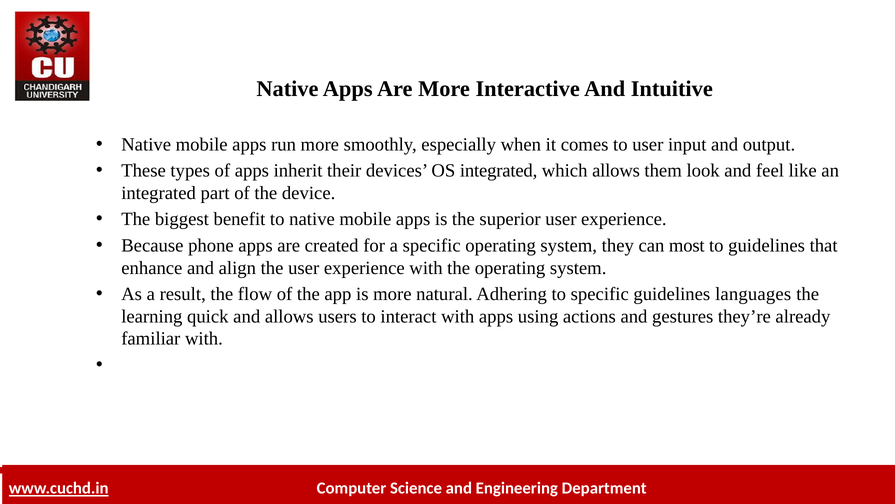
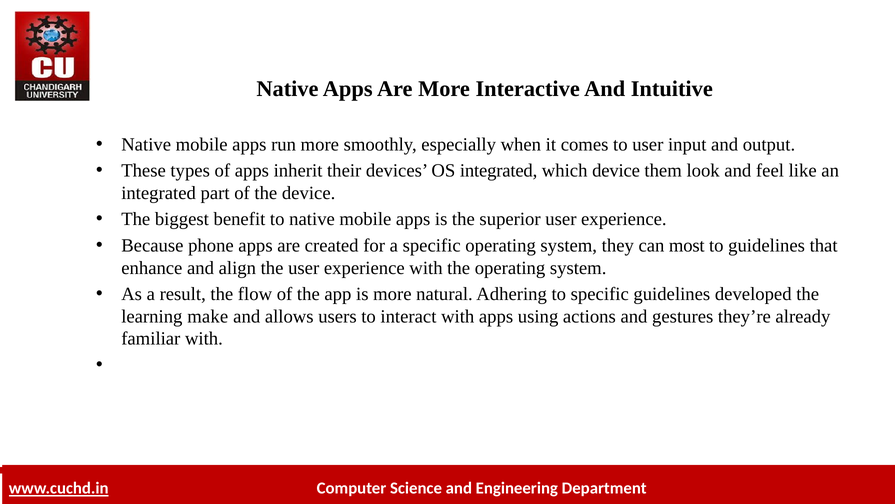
which allows: allows -> device (616, 171)
languages: languages -> developed (753, 294)
quick: quick -> make (208, 316)
